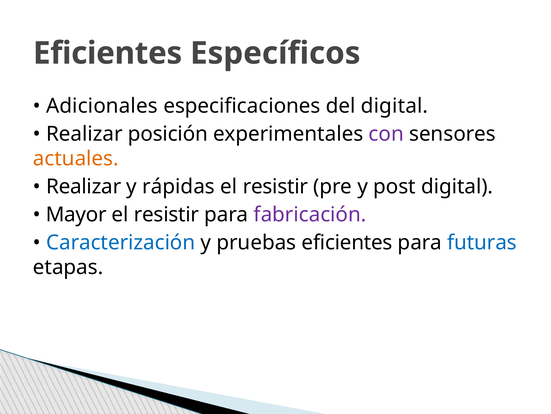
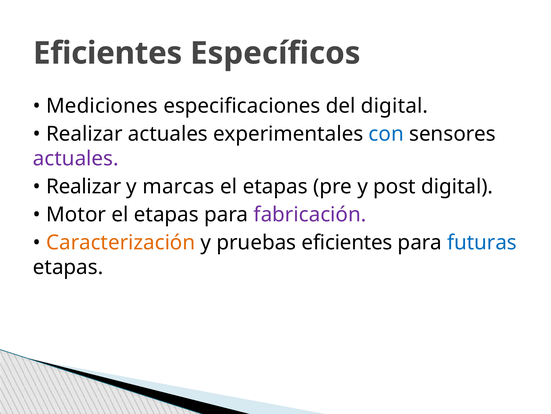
Adicionales: Adicionales -> Mediciones (102, 106)
Realizar posición: posición -> actuales (168, 134)
con colour: purple -> blue (386, 134)
actuales colour: orange -> purple (76, 159)
rápidas: rápidas -> marcas (178, 186)
resistir: resistir -> etapas (275, 186)
Mayor: Mayor -> Motor (76, 214)
resistir: resistir -> etapas (166, 214)
Caracterización colour: blue -> orange (121, 242)
